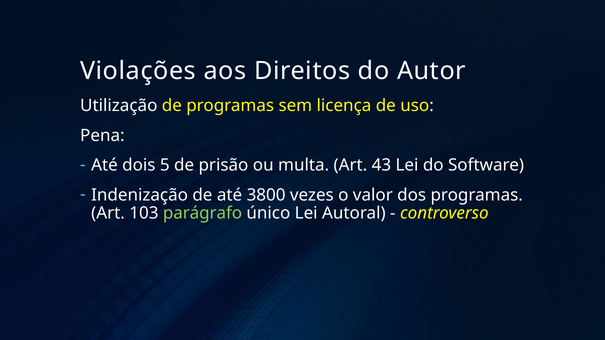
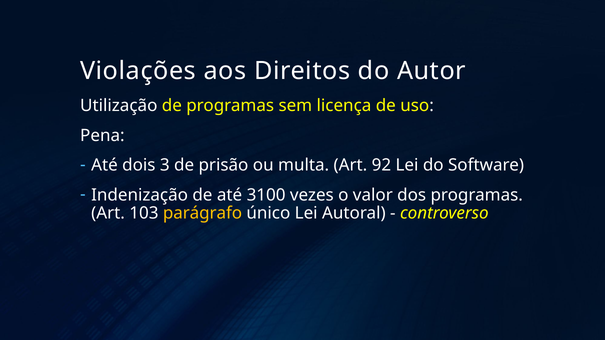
5: 5 -> 3 (165, 165)
43: 43 -> 92 (381, 165)
3800: 3800 -> 3100 (266, 195)
parágrafo colour: light green -> yellow (202, 214)
